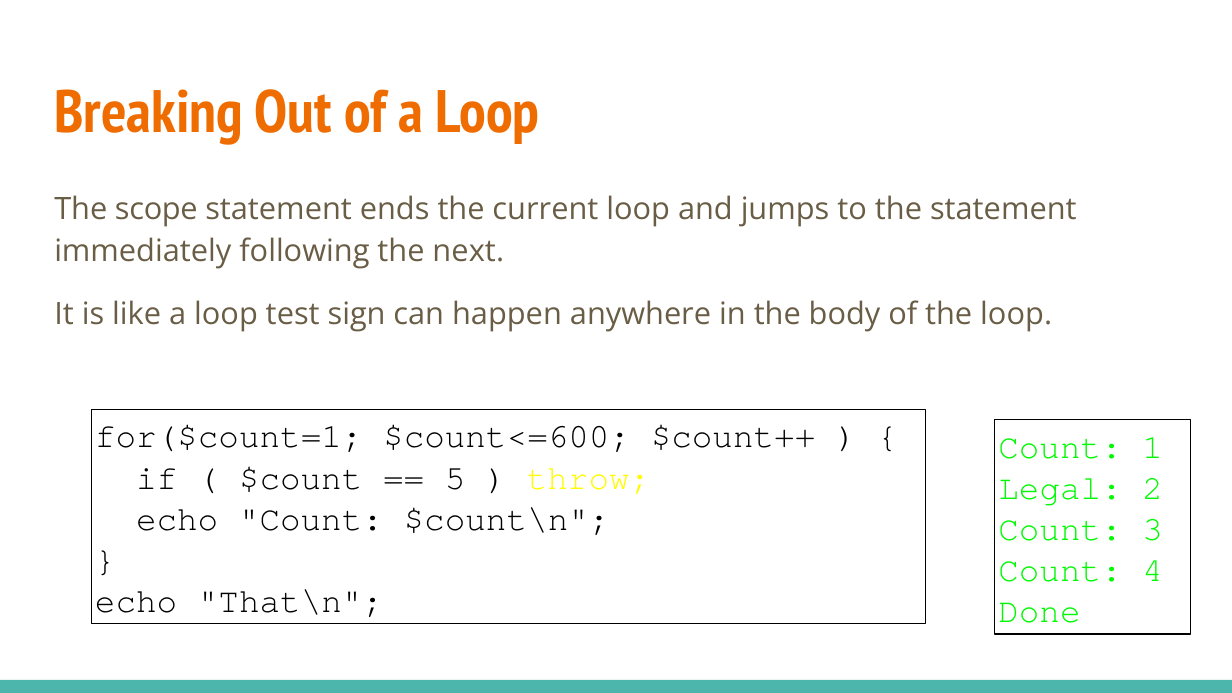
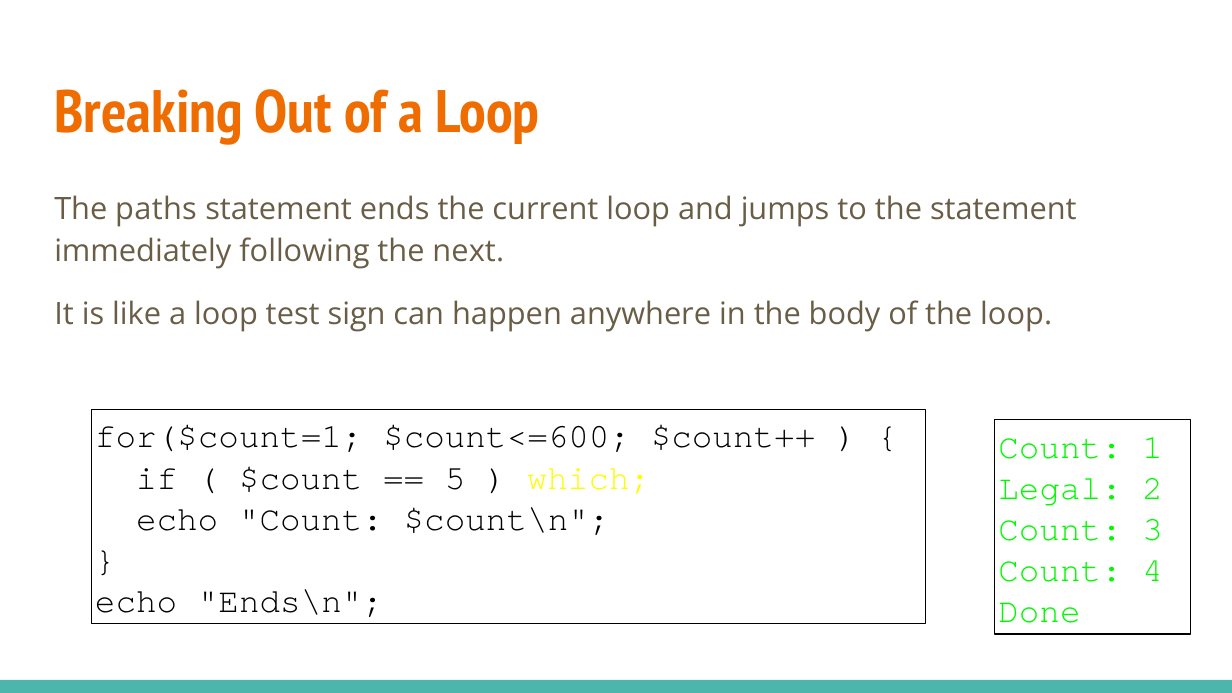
scope: scope -> paths (156, 209)
throw: throw -> which (589, 478)
That\n: That\n -> Ends\n (290, 601)
